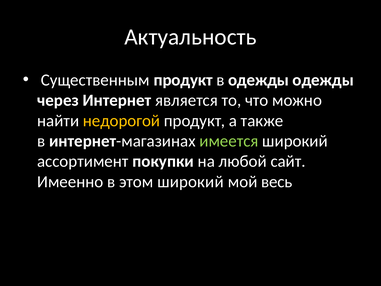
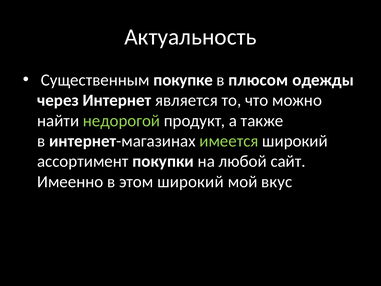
Существенным продукт: продукт -> покупке (183, 80)
в одежды: одежды -> плюсом (258, 80)
недорогой colour: yellow -> light green (122, 121)
весь: весь -> вкус (277, 182)
